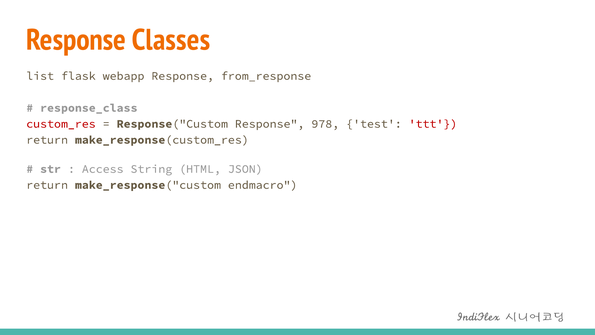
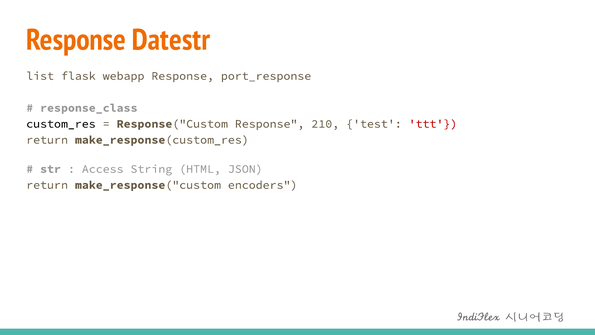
Classes: Classes -> Datestr (171, 40)
from_response: from_response -> port_response (266, 76)
custom_res colour: red -> black (61, 124)
978: 978 -> 210 (325, 124)
endmacro: endmacro -> encoders (263, 185)
